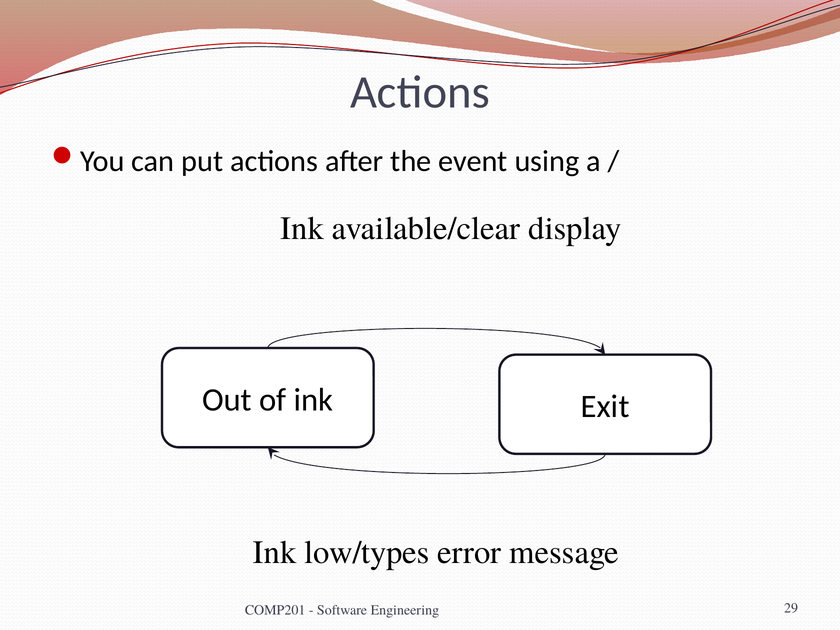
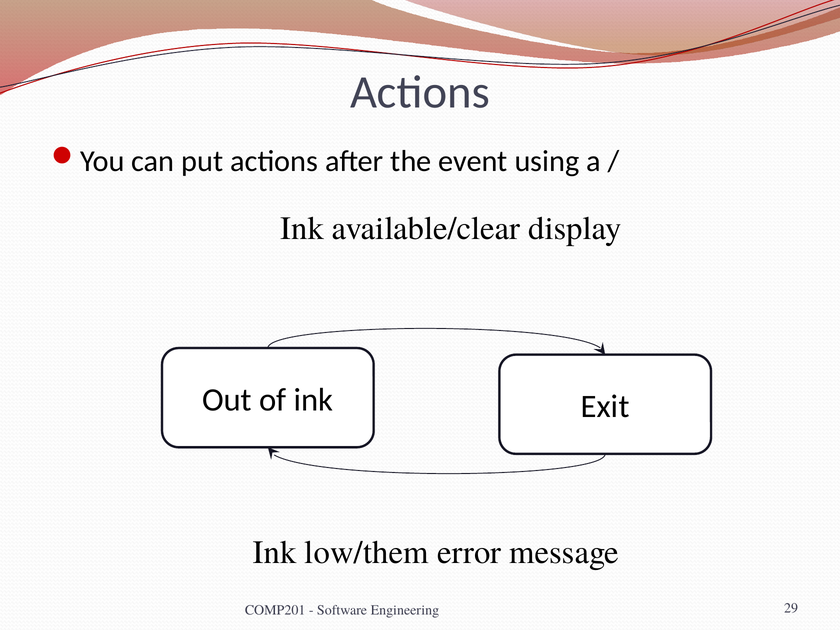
low/types: low/types -> low/them (367, 553)
